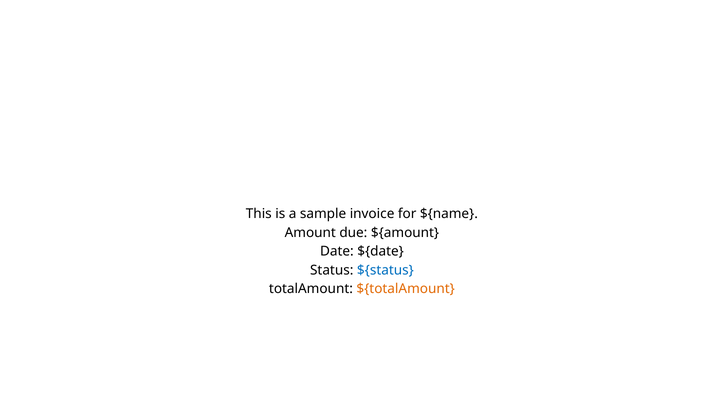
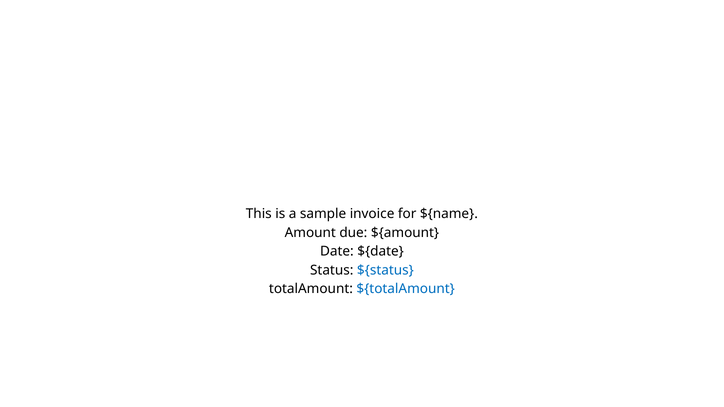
${totalAmount colour: orange -> blue (406, 289)
